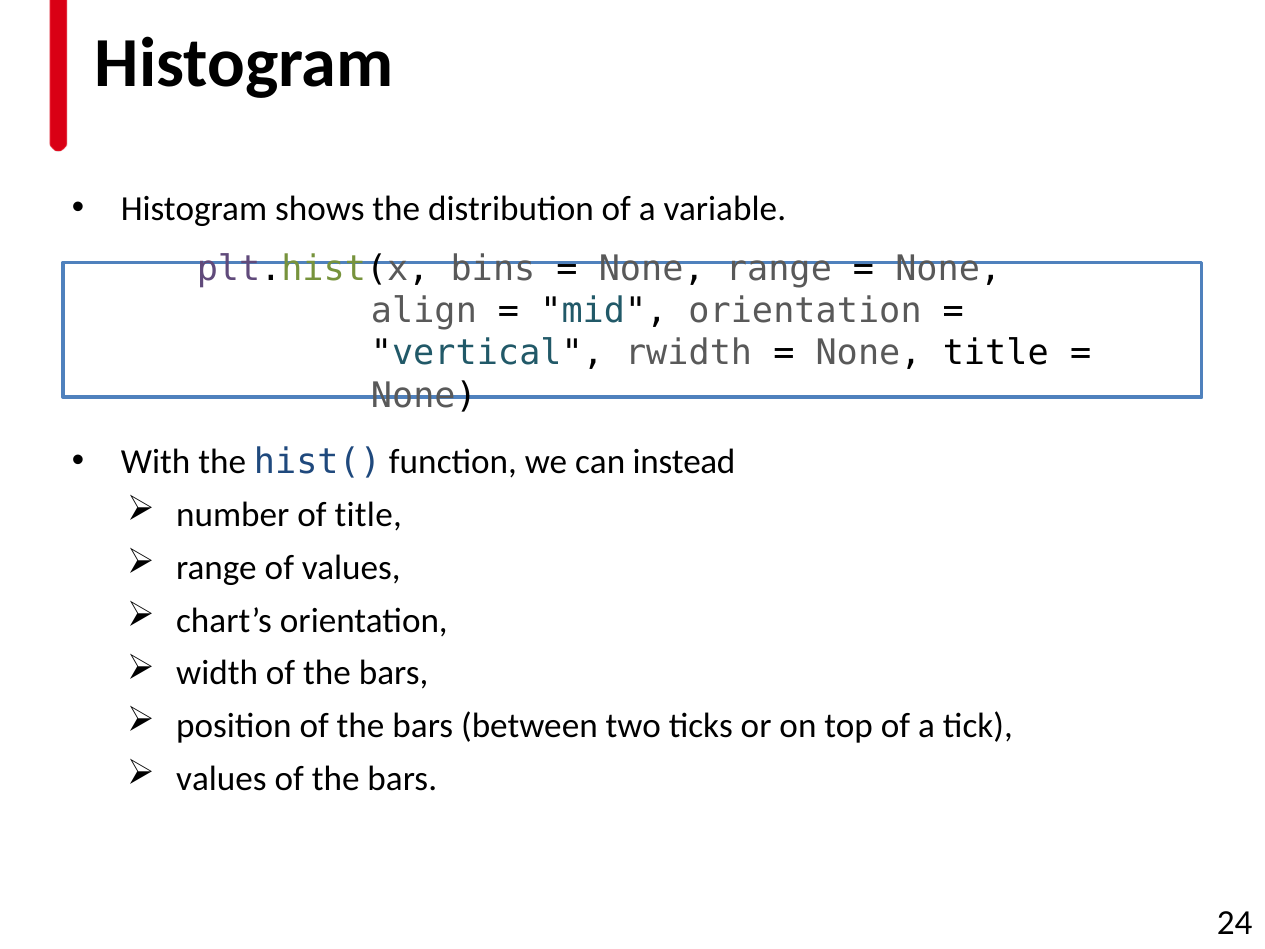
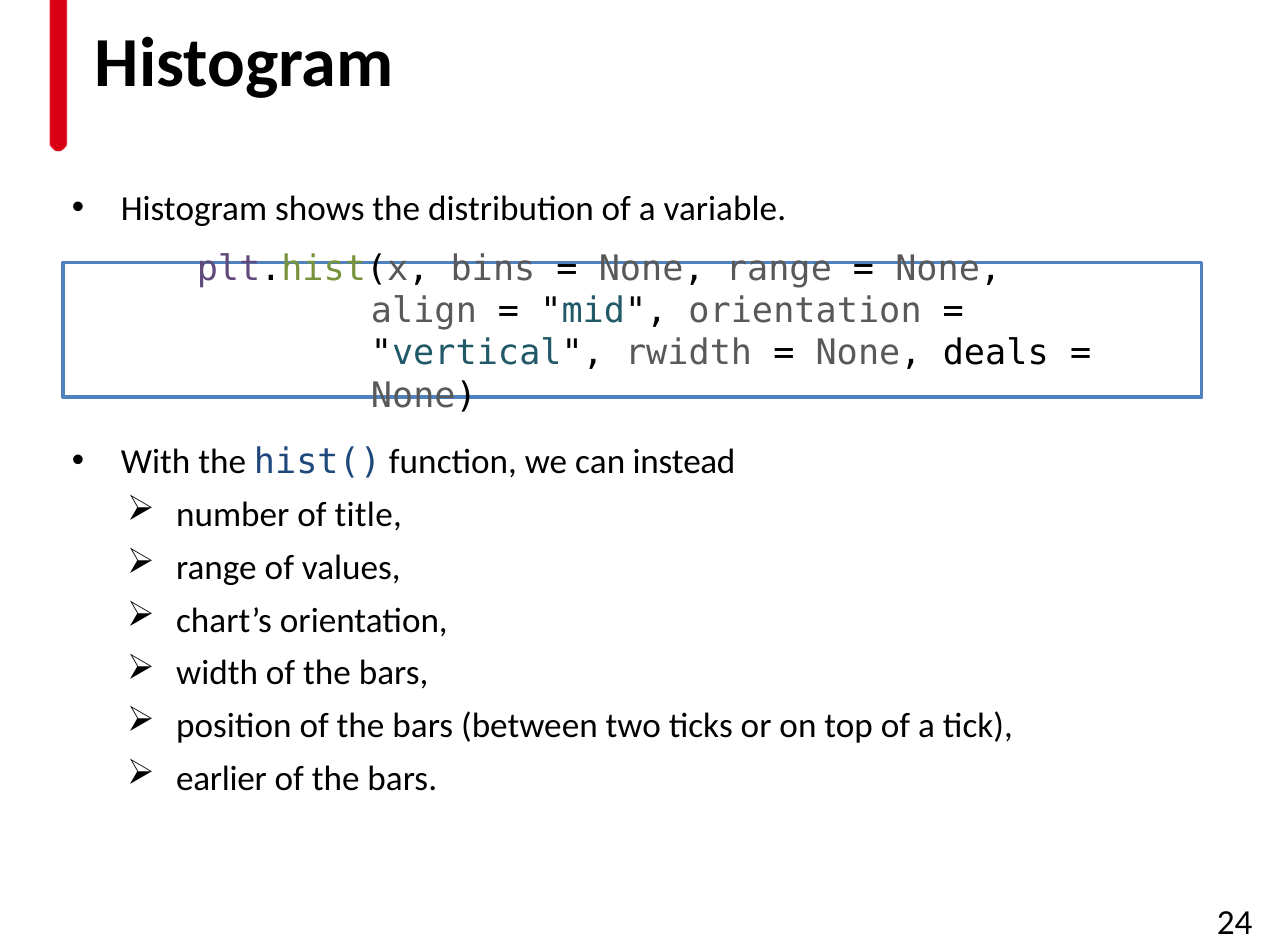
None title: title -> deals (996, 353)
values: values -> earlier (222, 779)
